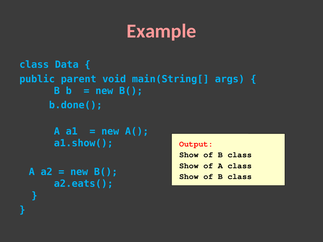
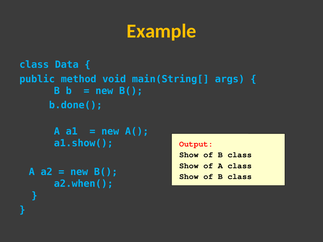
Example colour: pink -> yellow (161, 31)
parent: parent -> method (79, 79)
a2.eats(: a2.eats( -> a2.when( (84, 184)
